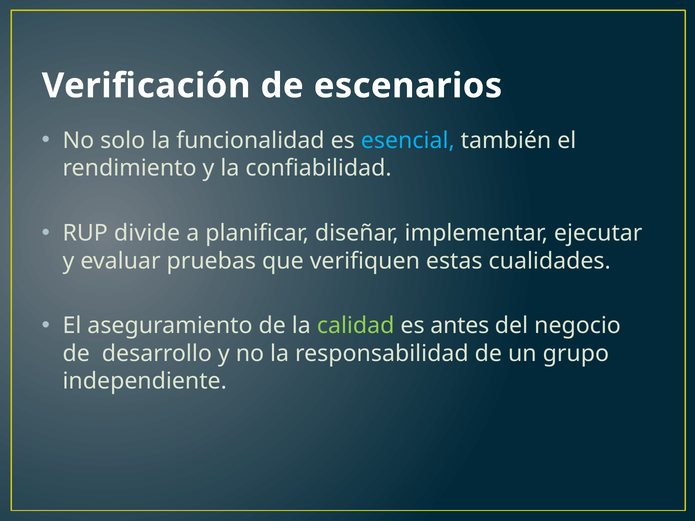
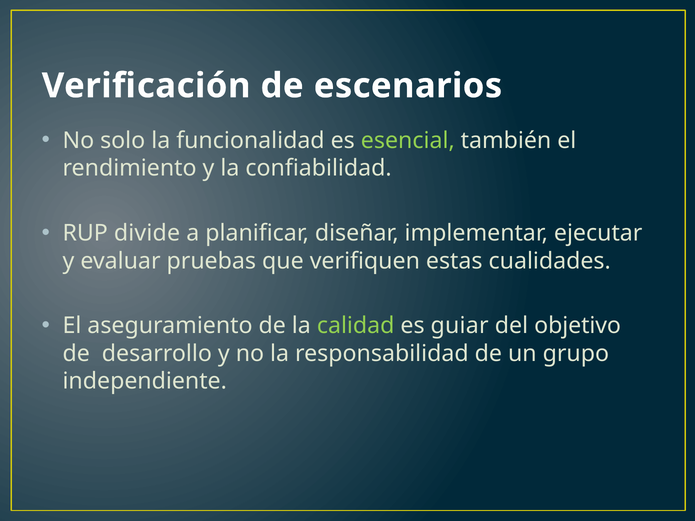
esencial colour: light blue -> light green (408, 141)
antes: antes -> guiar (460, 326)
negocio: negocio -> objetivo (578, 326)
